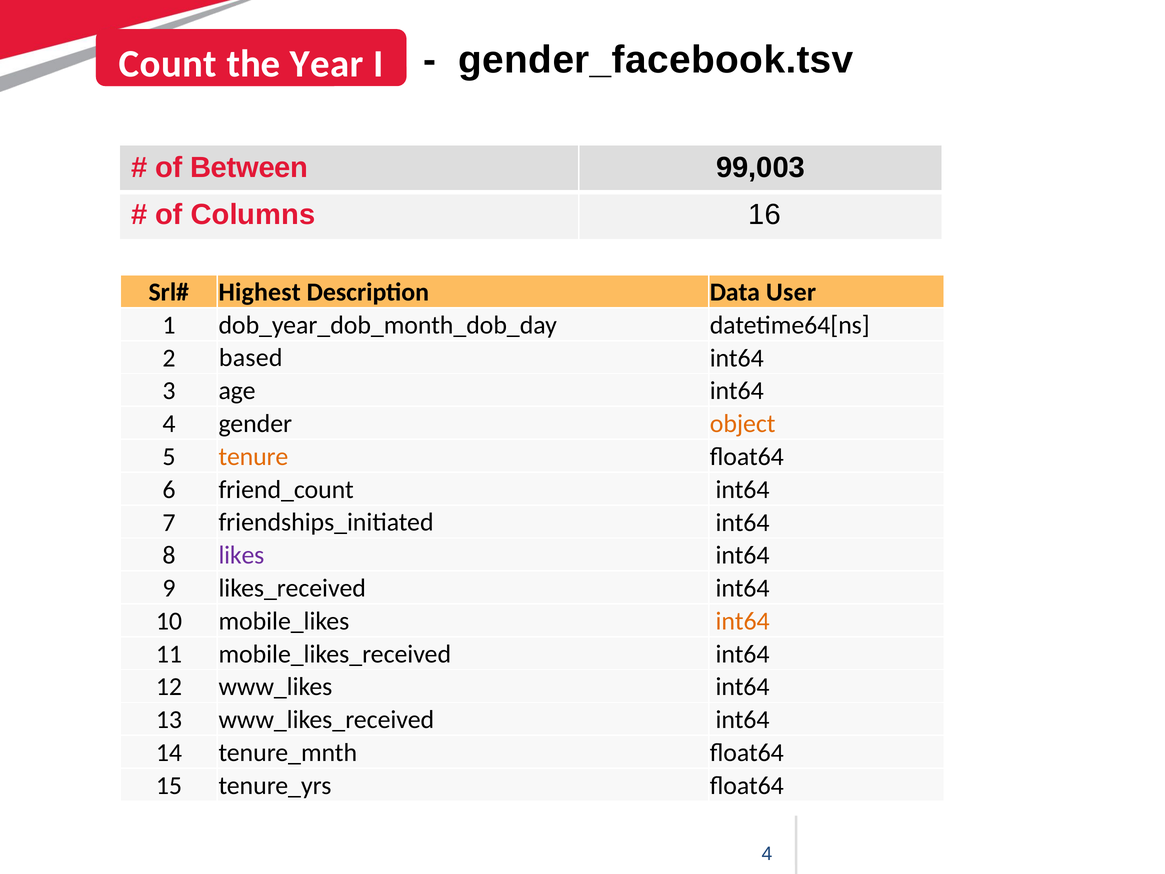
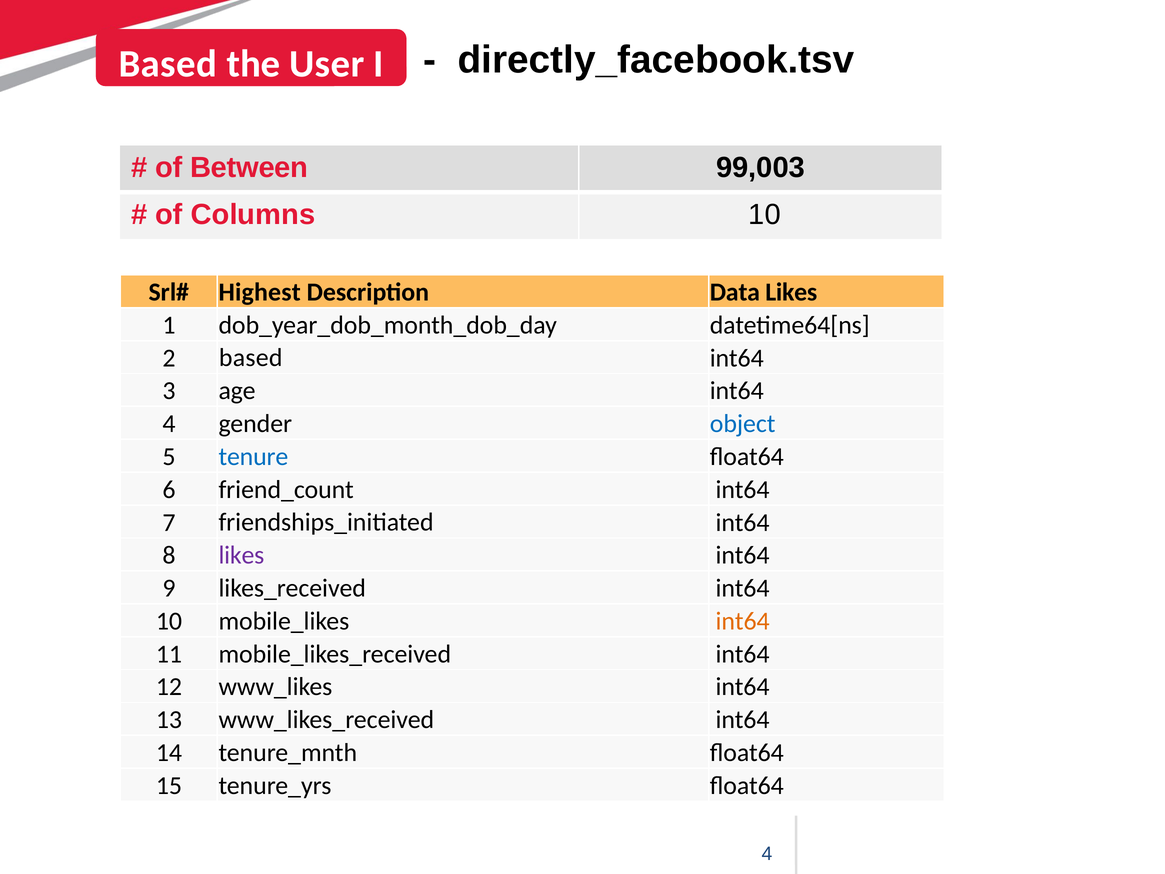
Count: Count -> Based (168, 64)
Year: Year -> User (327, 64)
gender_facebook.tsv: gender_facebook.tsv -> directly_facebook.tsv (656, 60)
Columns 16: 16 -> 10 (765, 215)
Data User: User -> Likes (791, 292)
object colour: orange -> blue (743, 424)
tenure colour: orange -> blue (253, 457)
